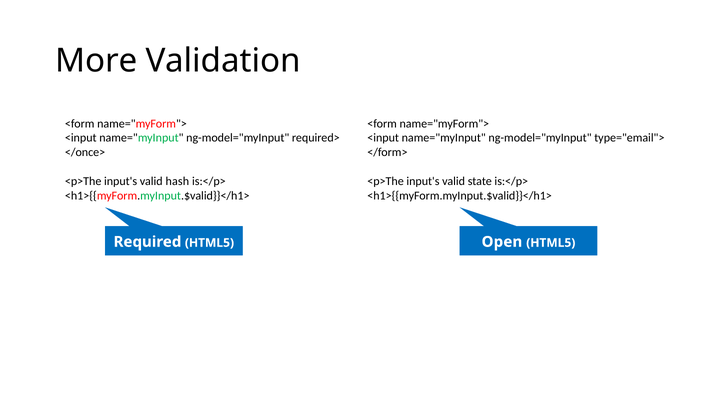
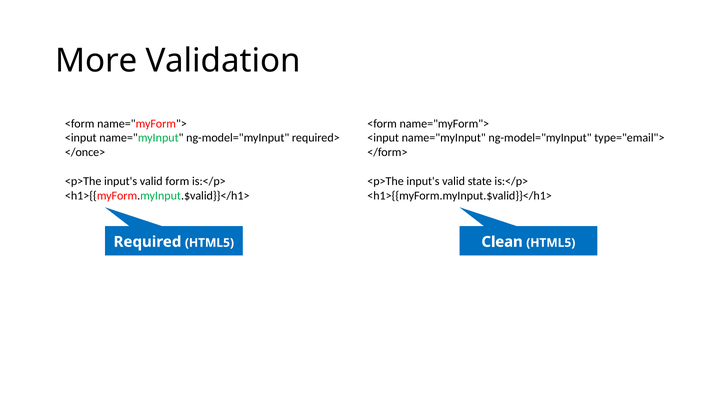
hash: hash -> form (177, 182)
Open: Open -> Clean (502, 242)
